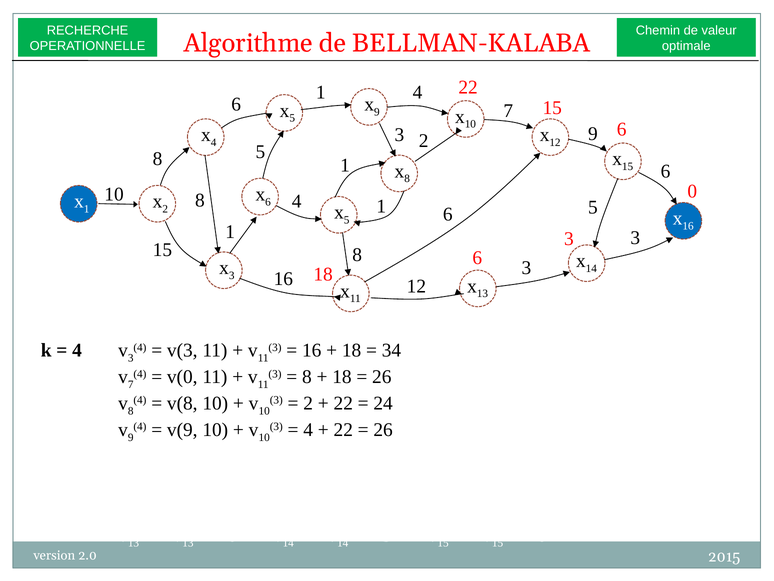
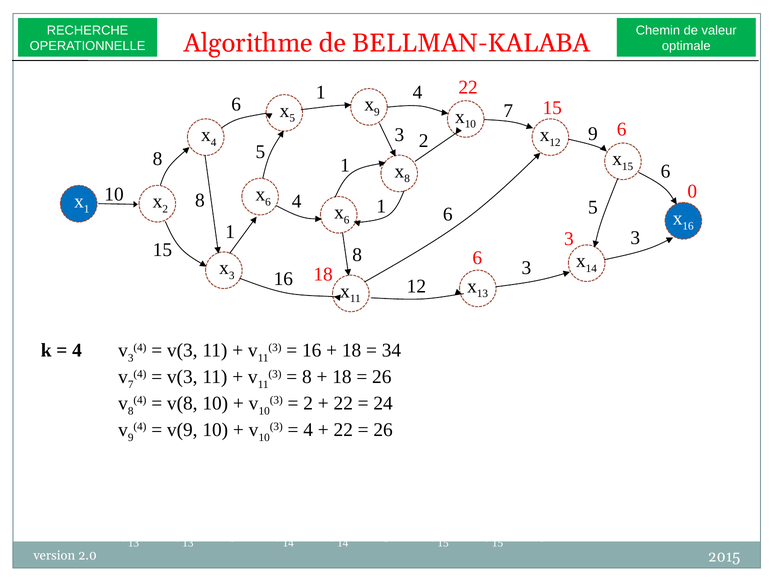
5: 5 -> 6 (347, 220)
v(0: v(0 -> v(3 (182, 377)
